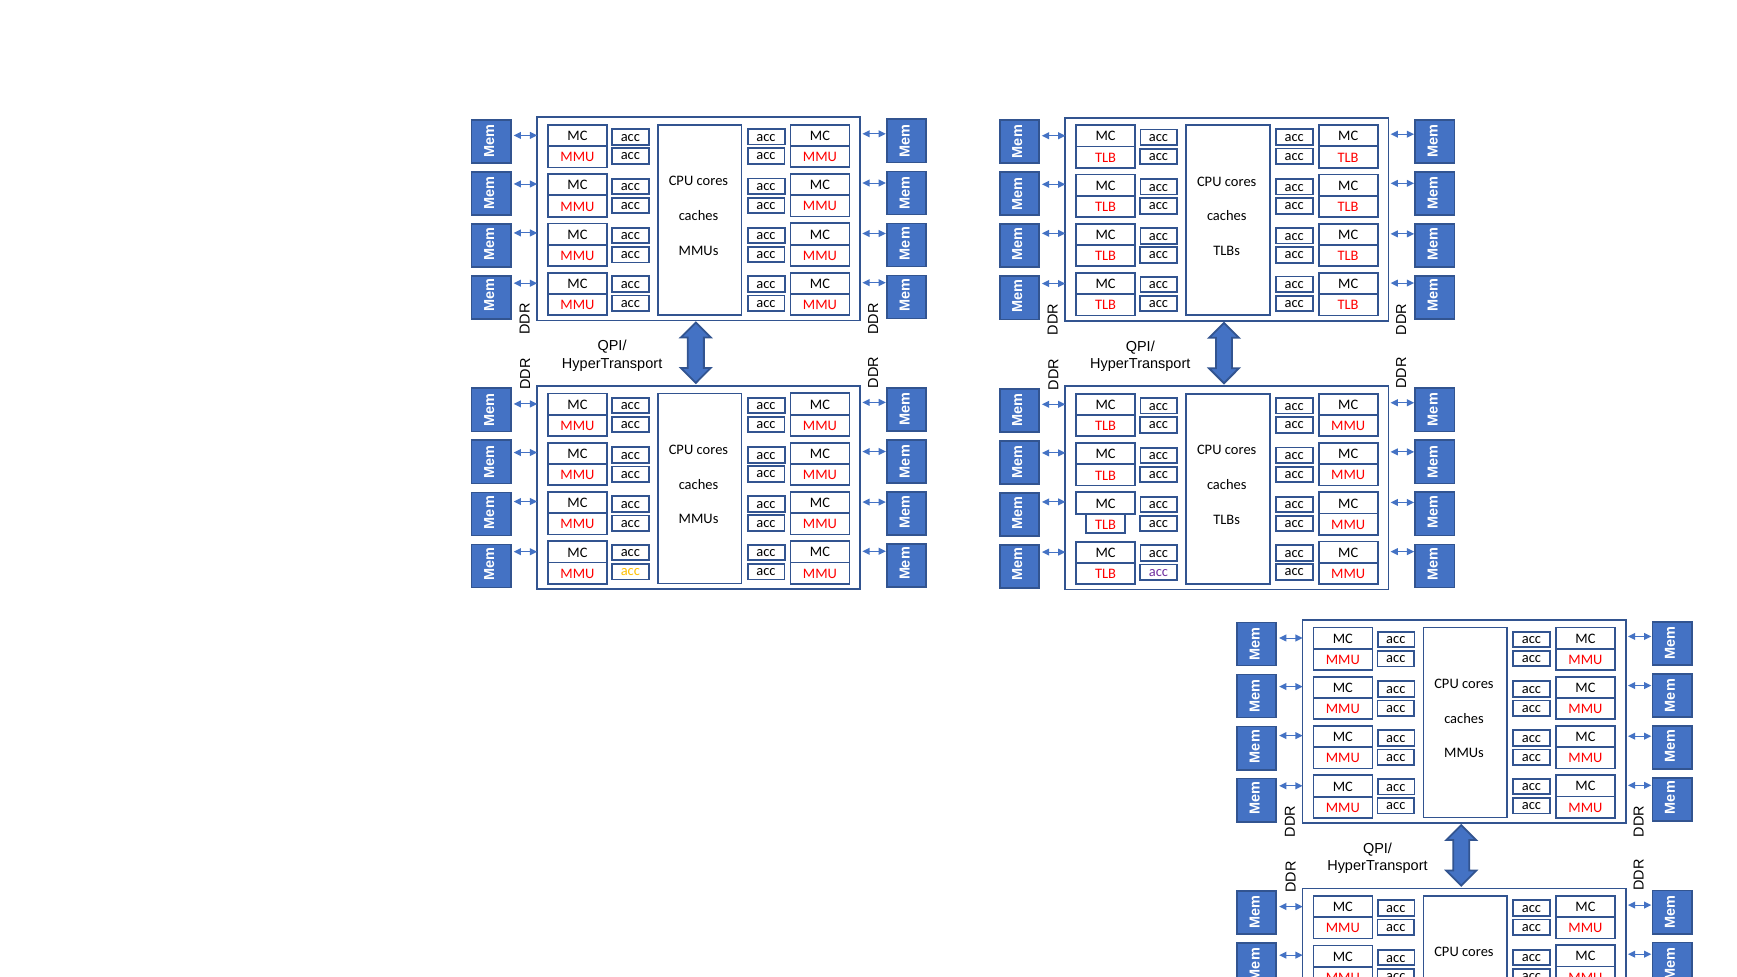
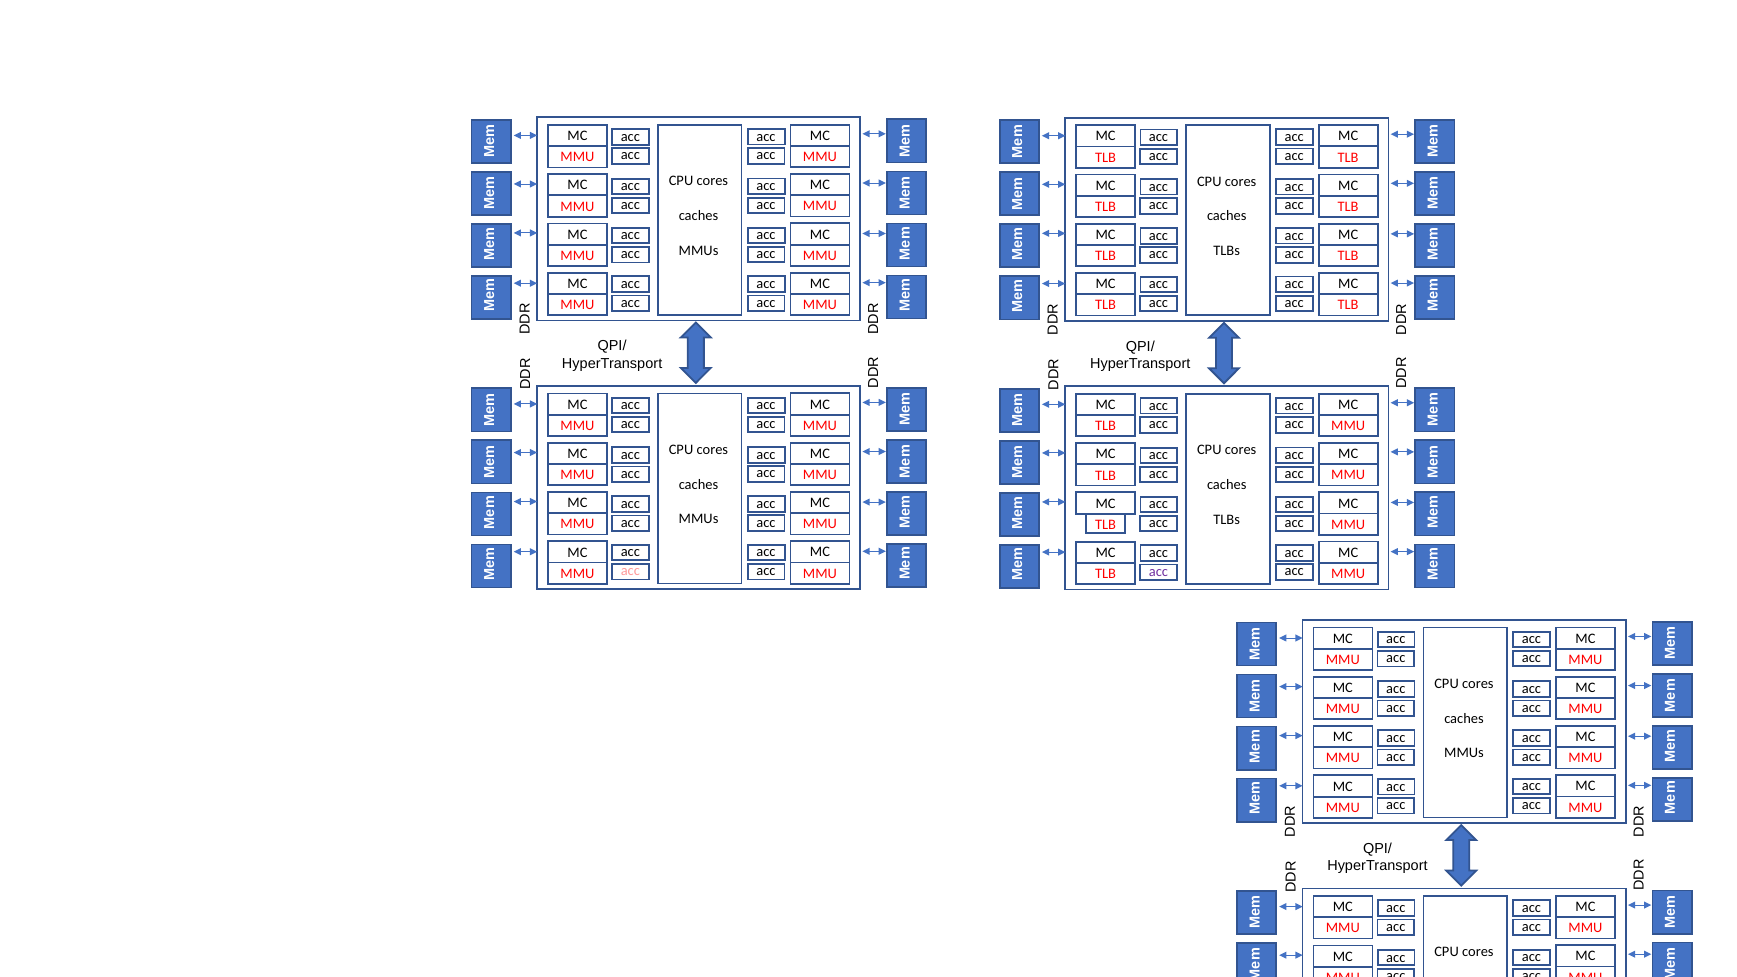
acc colour: yellow -> pink (630, 571)
